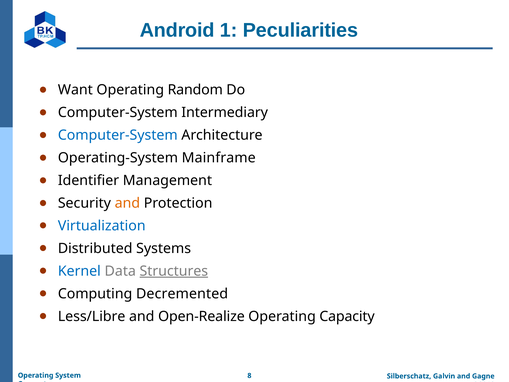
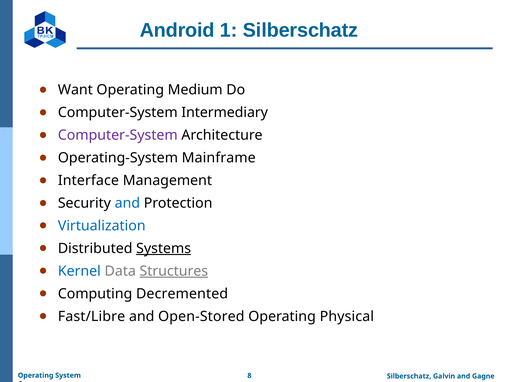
1 Peculiarities: Peculiarities -> Silberschatz (301, 30)
Random: Random -> Medium (195, 90)
Computer-System colour: blue -> purple (118, 135)
Identifier: Identifier -> Interface (88, 180)
and colour: orange -> blue (127, 203)
Systems underline: none -> present (164, 248)
Less/Libre: Less/Libre -> Fast/Libre (92, 316)
Open-Realize: Open-Realize -> Open-Stored (201, 316)
Capacity: Capacity -> Physical (347, 316)
